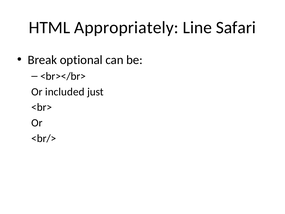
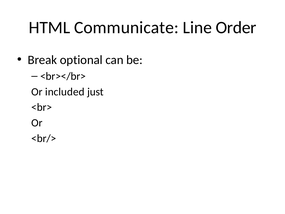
Appropriately: Appropriately -> Communicate (126, 28)
Safari: Safari -> Order (236, 28)
